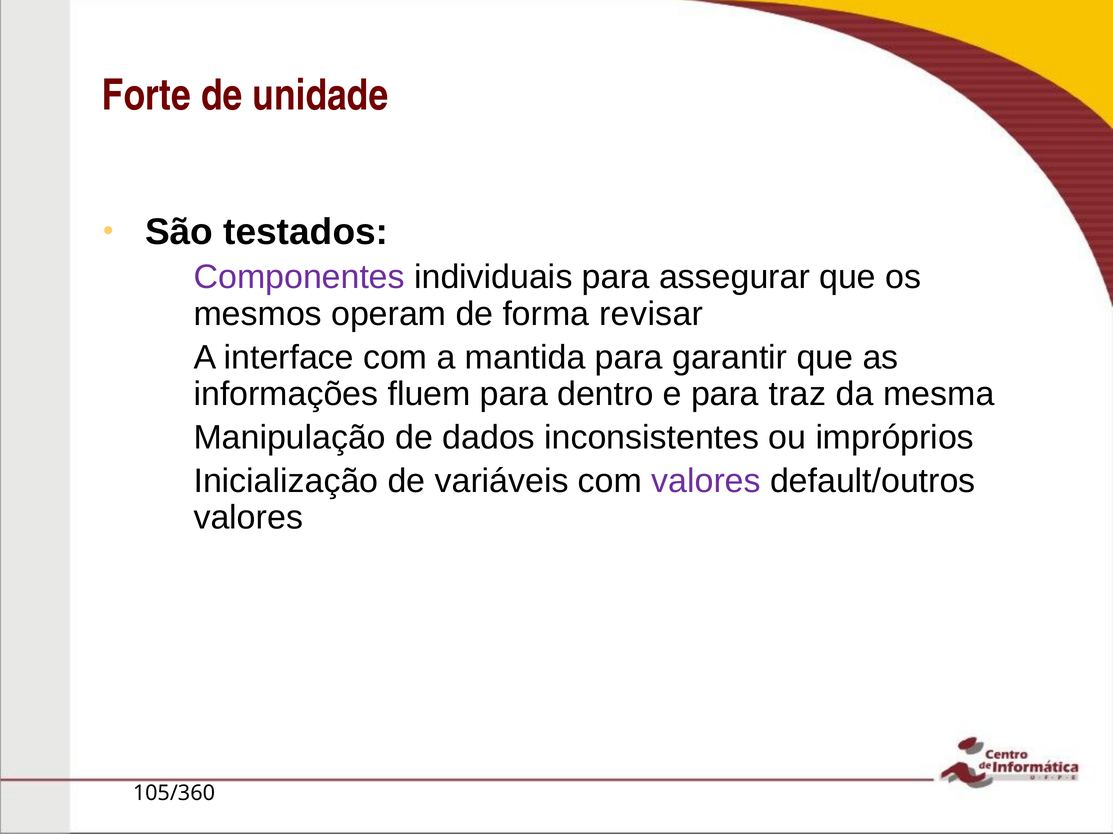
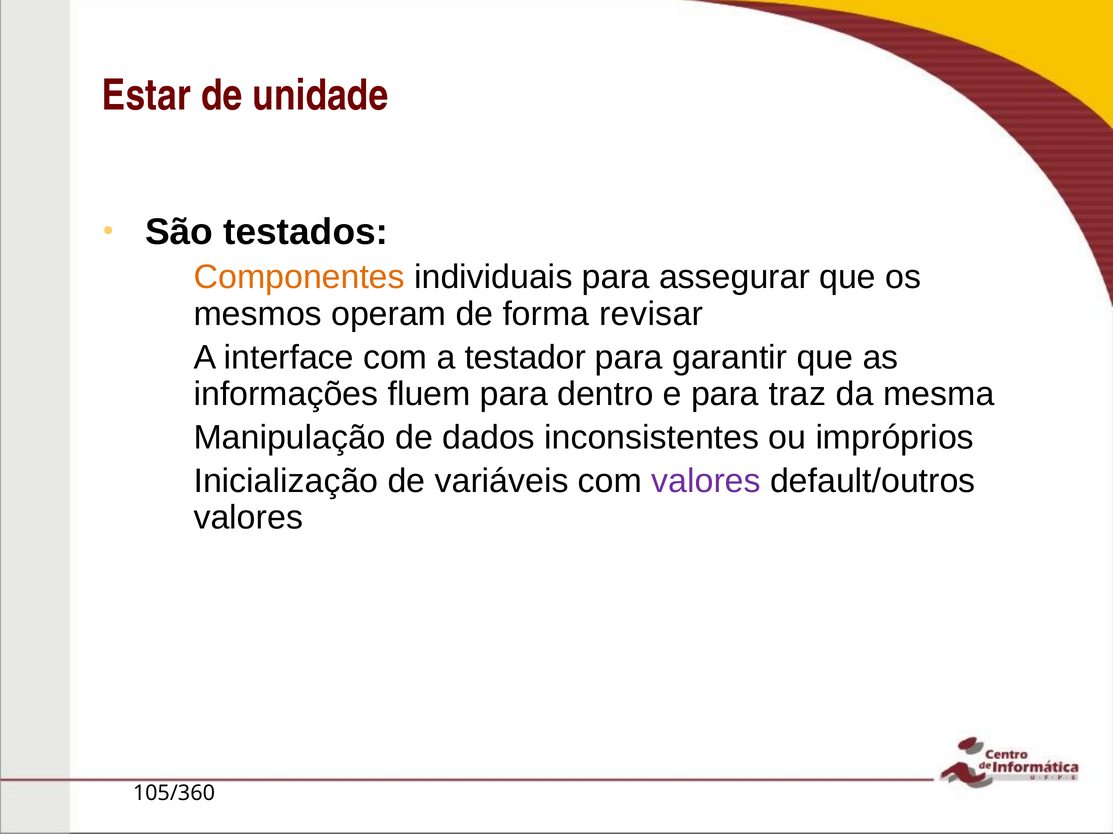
Forte: Forte -> Estar (146, 96)
Componentes colour: purple -> orange (299, 278)
mantida: mantida -> testador (525, 358)
